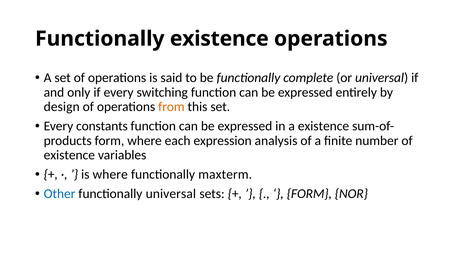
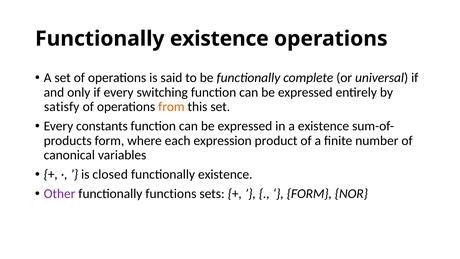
design: design -> satisfy (62, 107)
analysis: analysis -> product (276, 141)
existence: existence -> canonical (69, 155)
is where: where -> closed (110, 174)
maxterm: maxterm -> existence (225, 174)
Other colour: blue -> purple (60, 194)
functionally universal: universal -> functions (171, 194)
